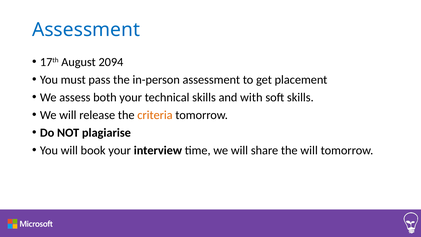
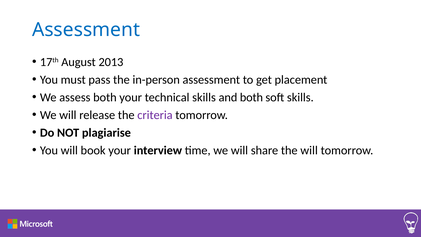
2094: 2094 -> 2013 (111, 62)
and with: with -> both (251, 97)
criteria colour: orange -> purple (155, 115)
